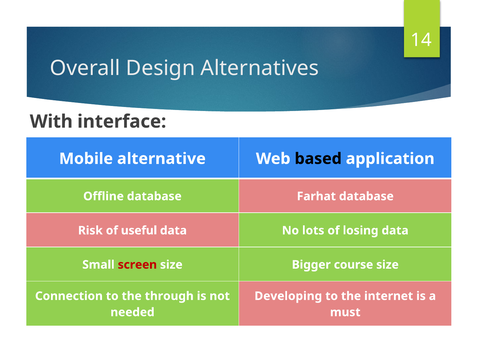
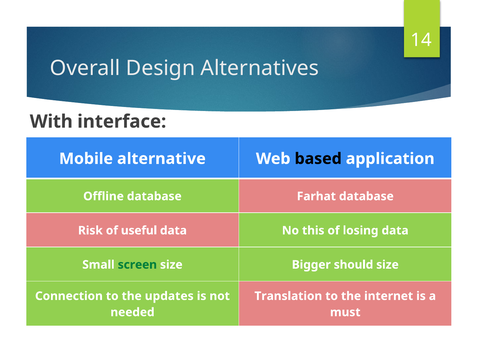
lots: lots -> this (313, 231)
screen colour: red -> green (137, 265)
course: course -> should (354, 265)
through: through -> updates (169, 297)
Developing: Developing -> Translation (288, 297)
